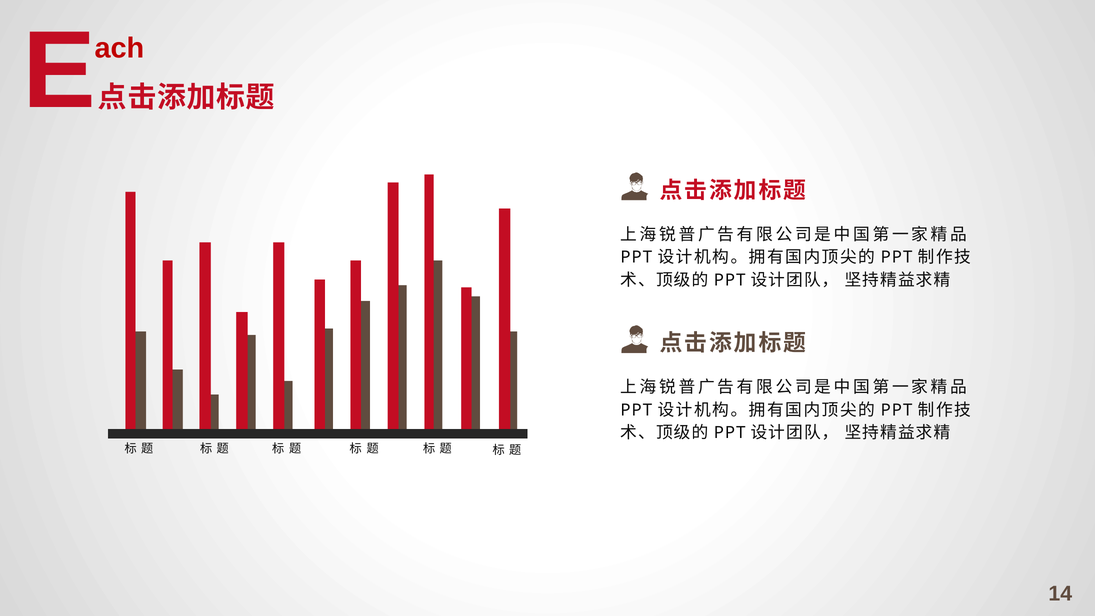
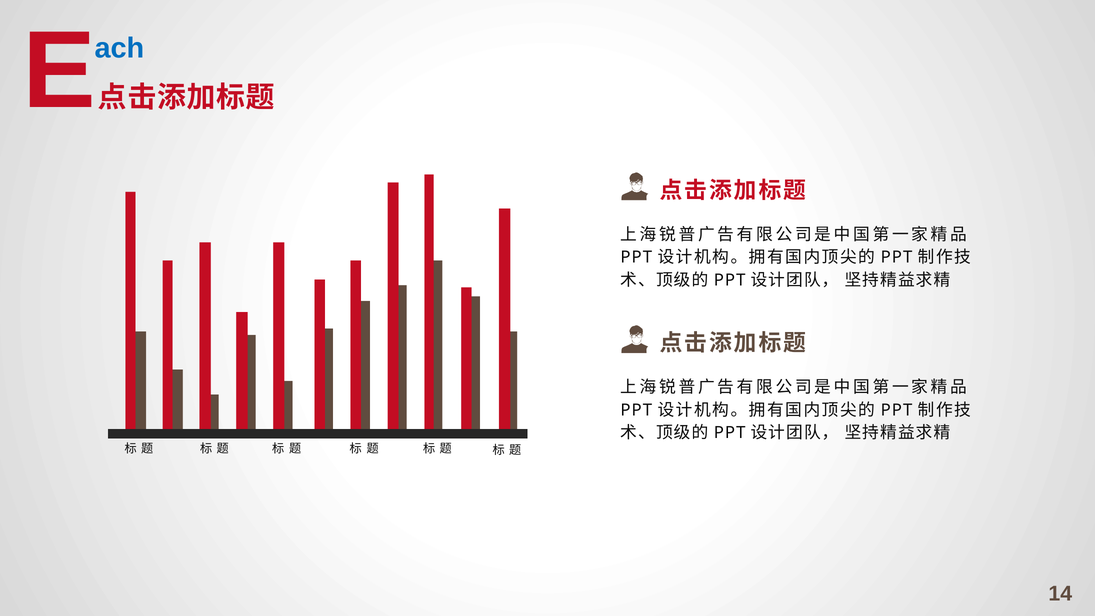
ach colour: red -> blue (120, 48)
